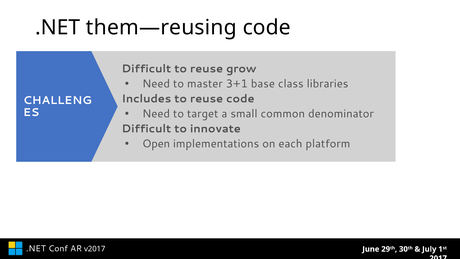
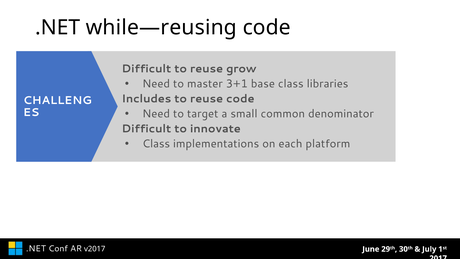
them—reusing: them—reusing -> while—reusing (161, 28)
Open: Open -> Class (156, 144)
